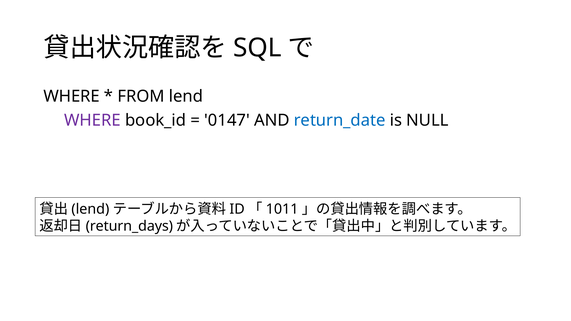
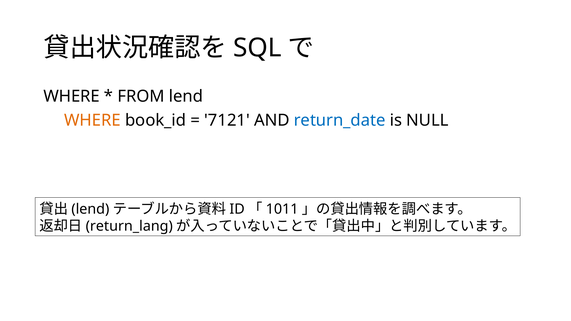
WHERE colour: purple -> orange (92, 120)
0147: 0147 -> 7121 (227, 120)
return_days: return_days -> return_lang (129, 226)
